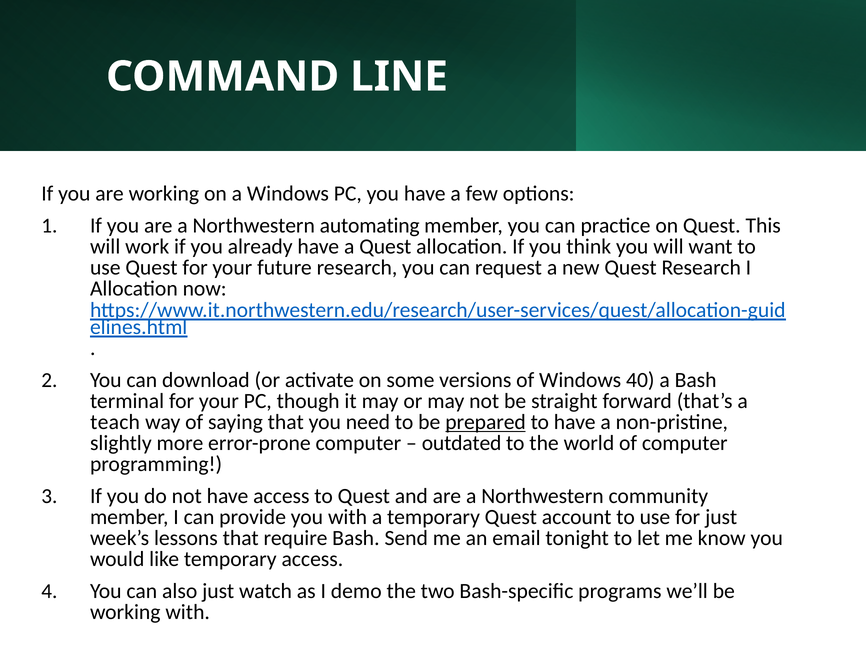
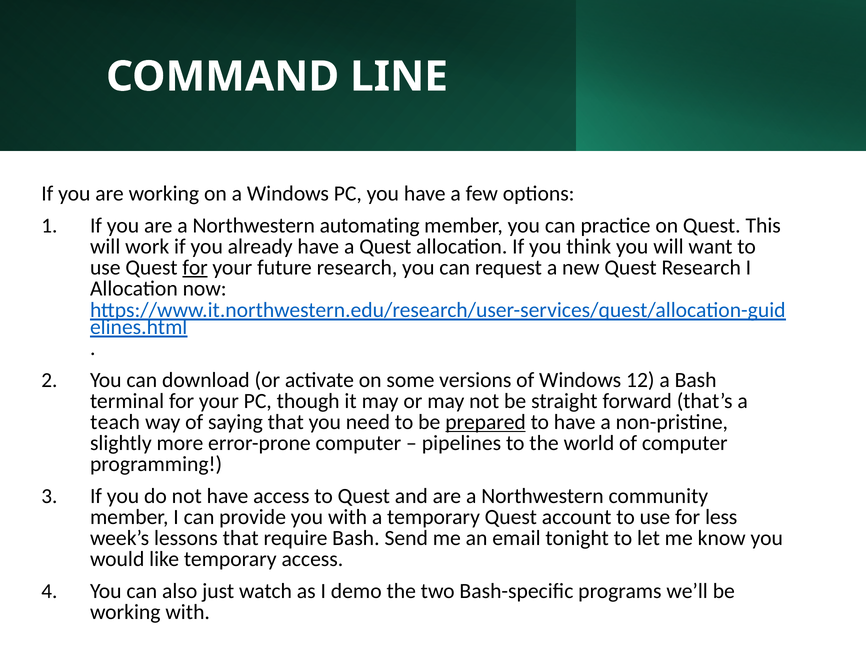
for underline: none -> present (195, 267)
40: 40 -> 12 (640, 380)
outdated: outdated -> pipelines (461, 443)
for just: just -> less (721, 517)
